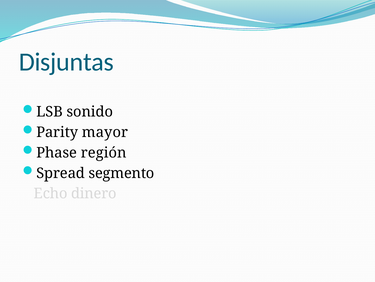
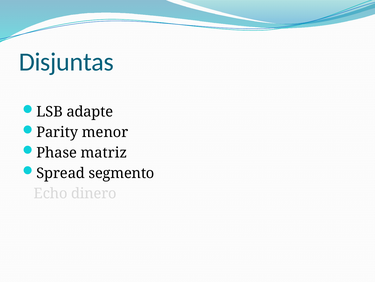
sonido: sonido -> adapte (90, 111)
mayor: mayor -> menor (105, 132)
región: región -> matriz (104, 152)
